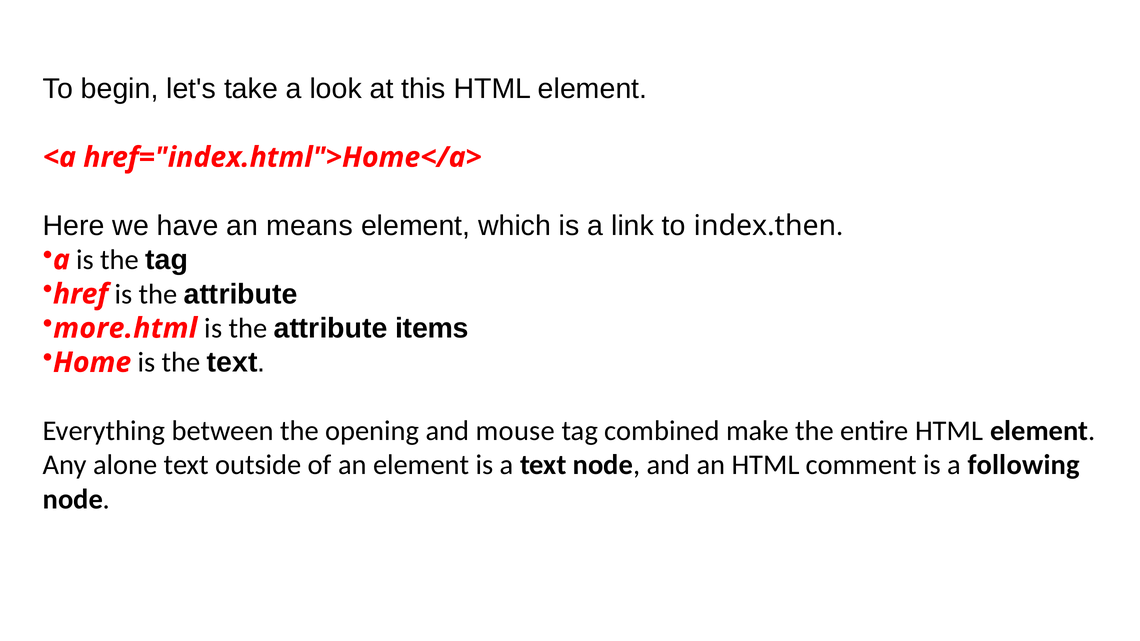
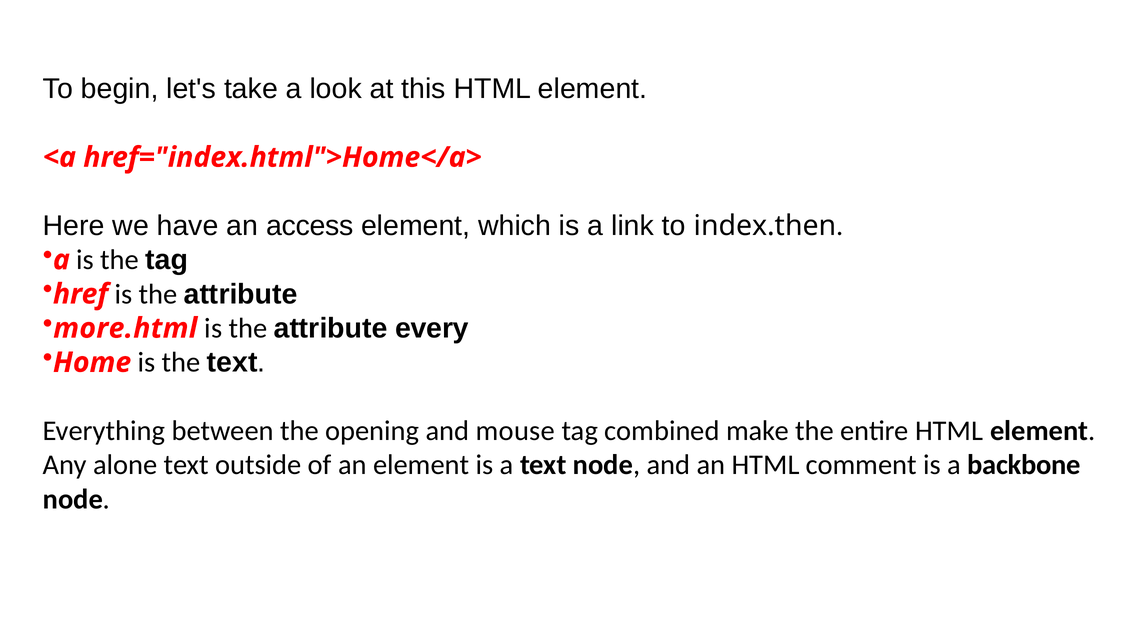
means: means -> access (310, 226)
items: items -> every (432, 328)
following: following -> backbone (1024, 465)
